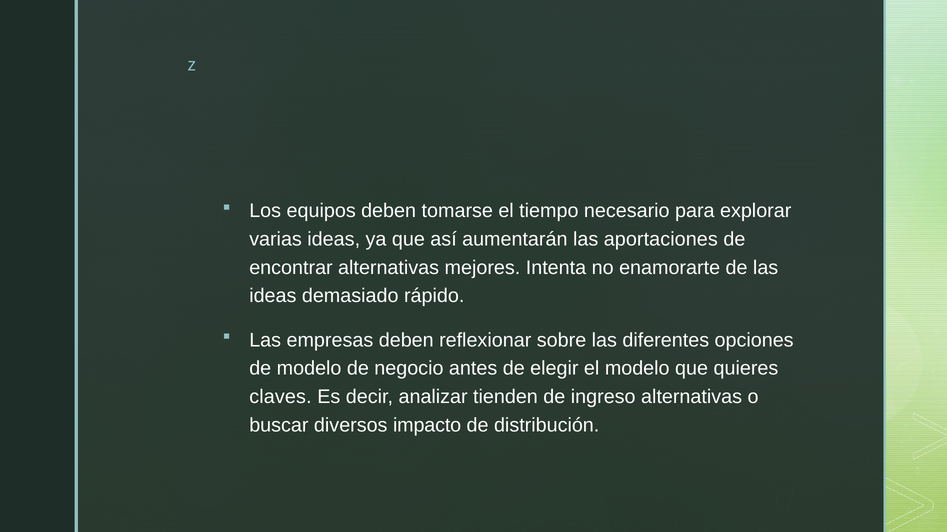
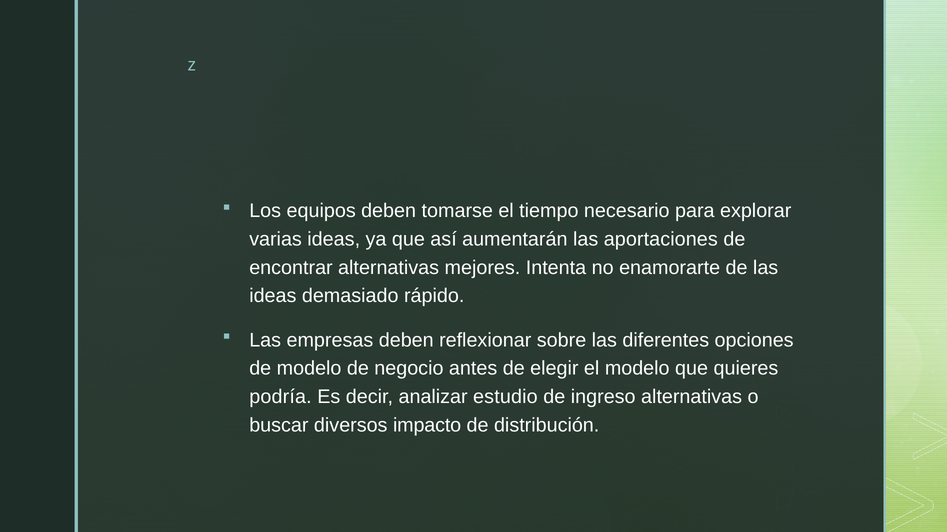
claves: claves -> podría (280, 397)
tienden: tienden -> estudio (505, 397)
